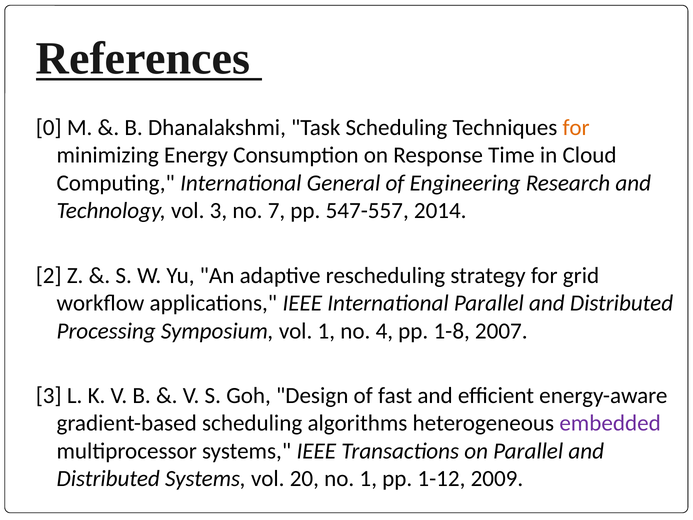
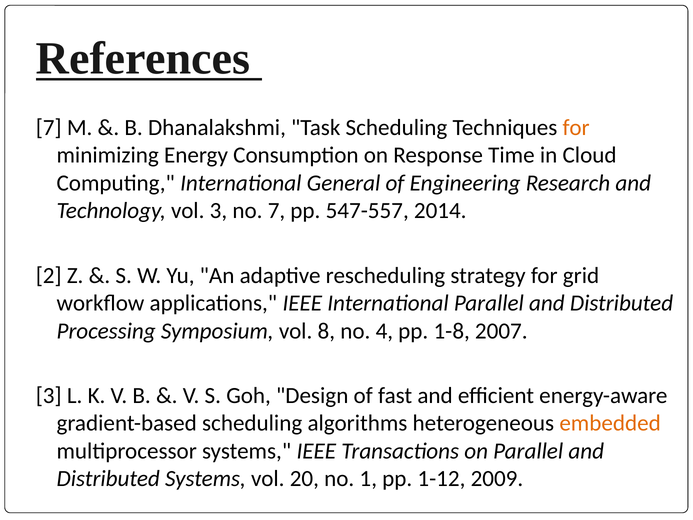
0: 0 -> 7 (49, 128)
vol 1: 1 -> 8 (326, 331)
embedded colour: purple -> orange (610, 423)
